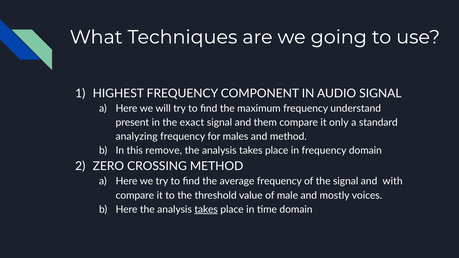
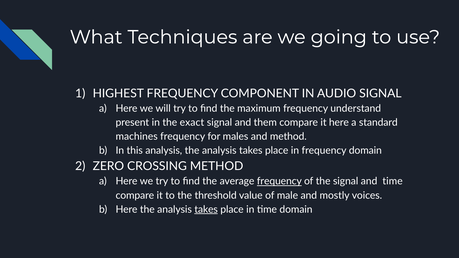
it only: only -> here (339, 123)
analyzing: analyzing -> machines (137, 137)
this remove: remove -> analysis (164, 151)
frequency underline: none -> present (279, 181)
and with: with -> time (393, 181)
